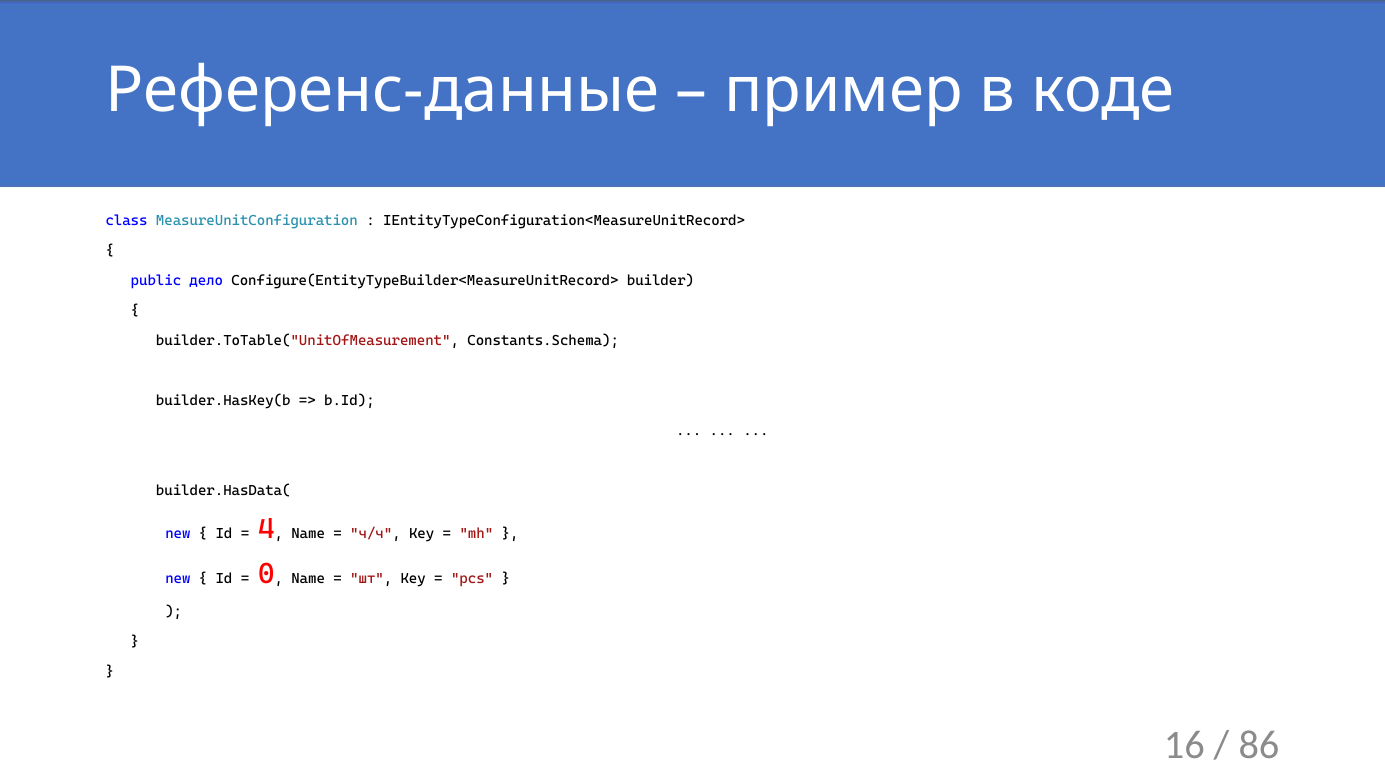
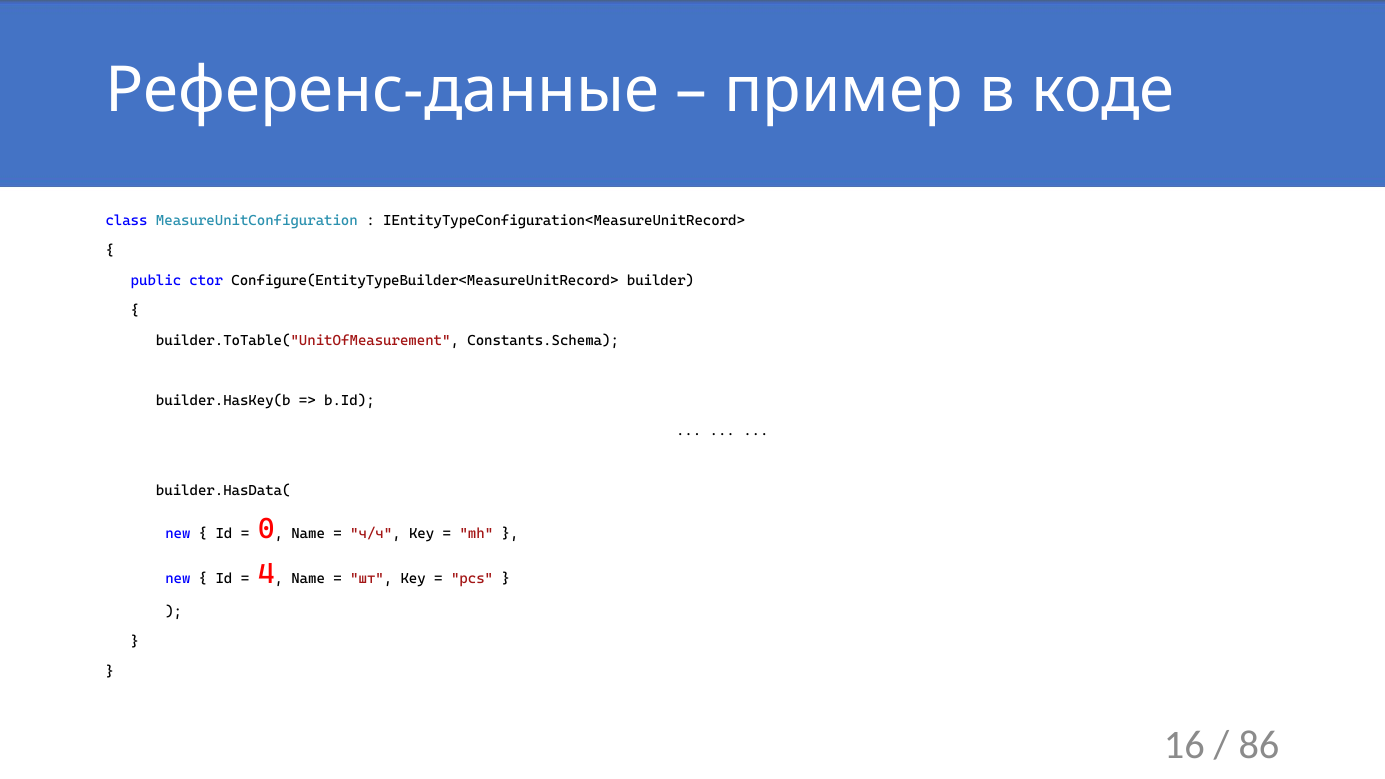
дело: дело -> ctor (206, 280)
4: 4 -> 0 (266, 529)
0: 0 -> 4 (266, 574)
